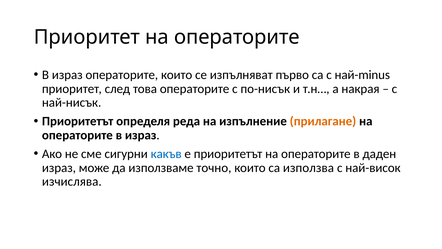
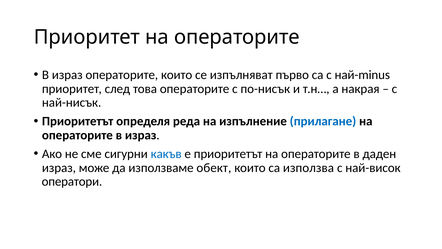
прилагане colour: orange -> blue (323, 121)
точно: точно -> обект (214, 167)
изчислява: изчислява -> оператори (72, 181)
